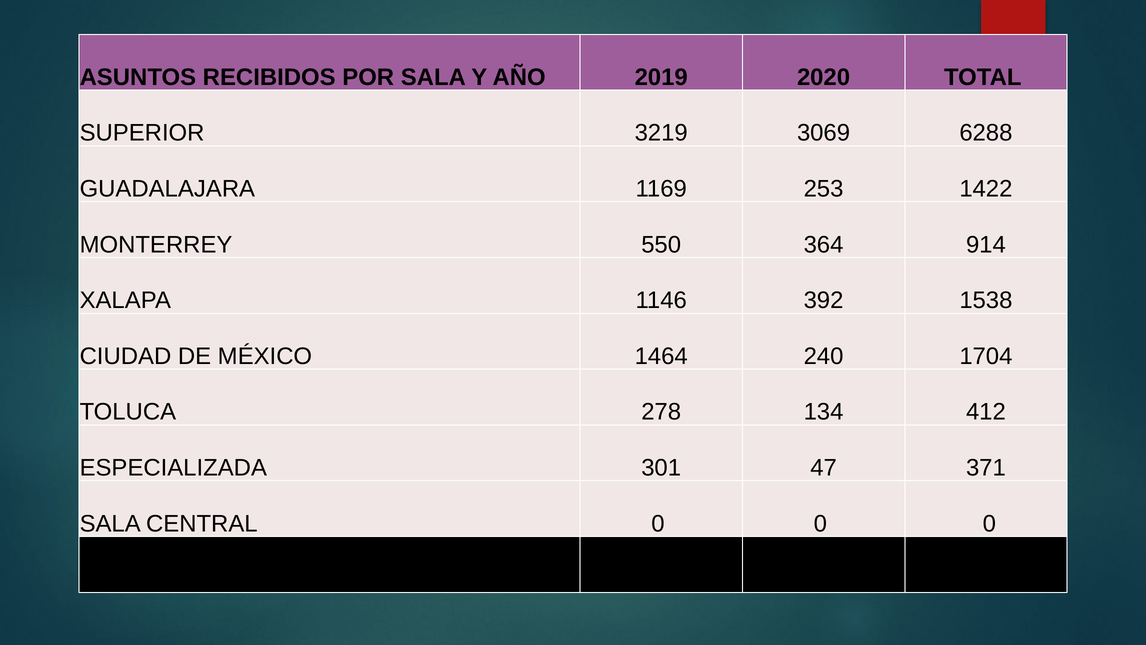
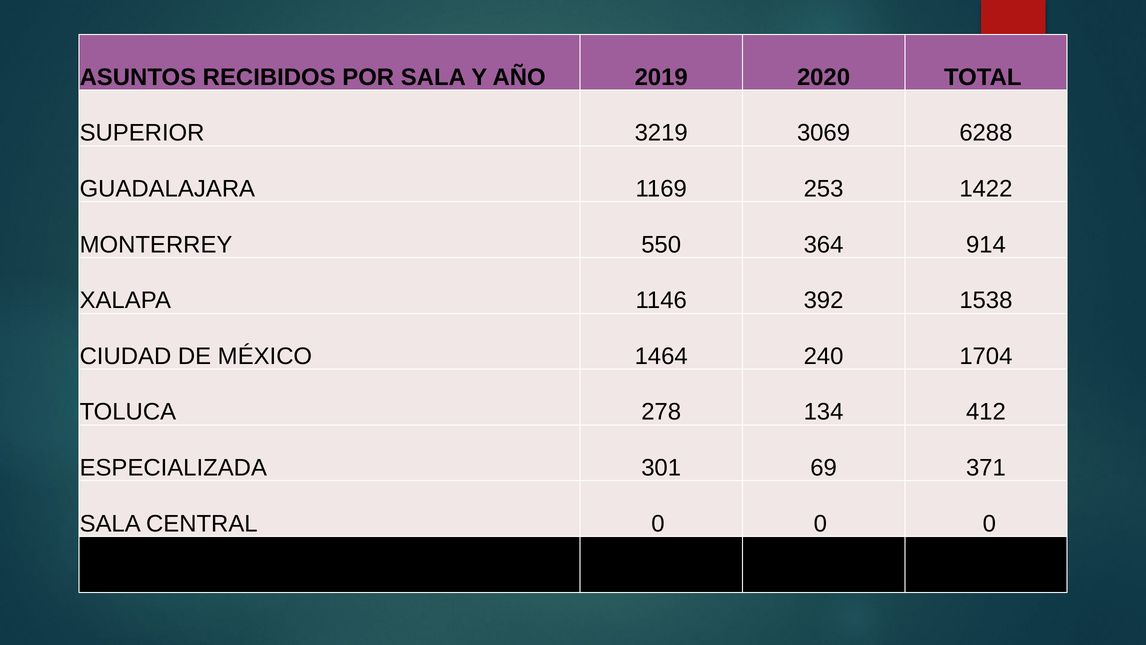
47: 47 -> 69 (824, 468)
